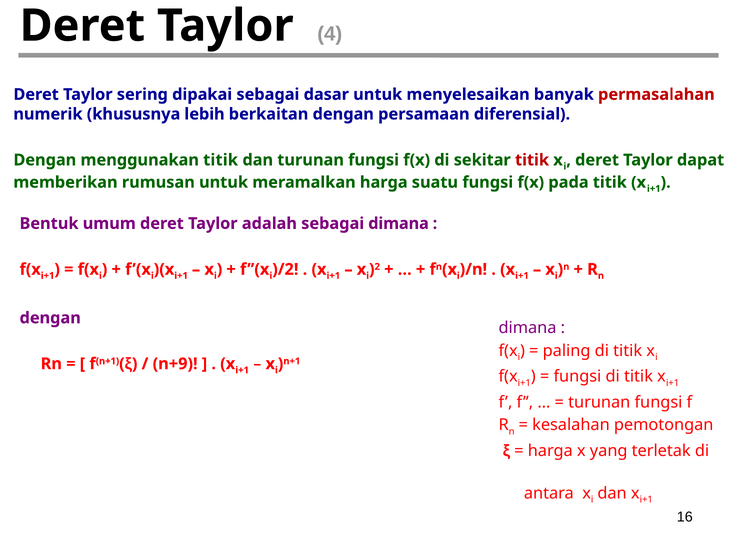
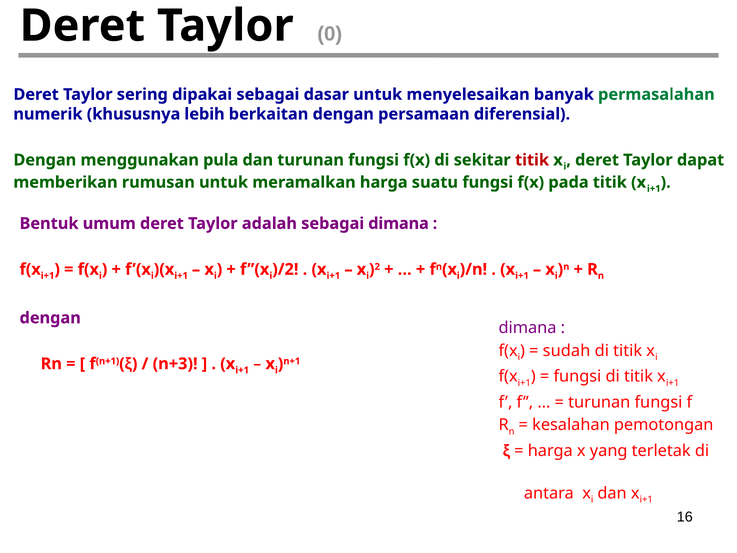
4: 4 -> 0 (330, 34)
permasalahan colour: red -> green (656, 94)
menggunakan titik: titik -> pula (221, 160)
paling: paling -> sudah (567, 351)
n+9: n+9 -> n+3 (175, 364)
